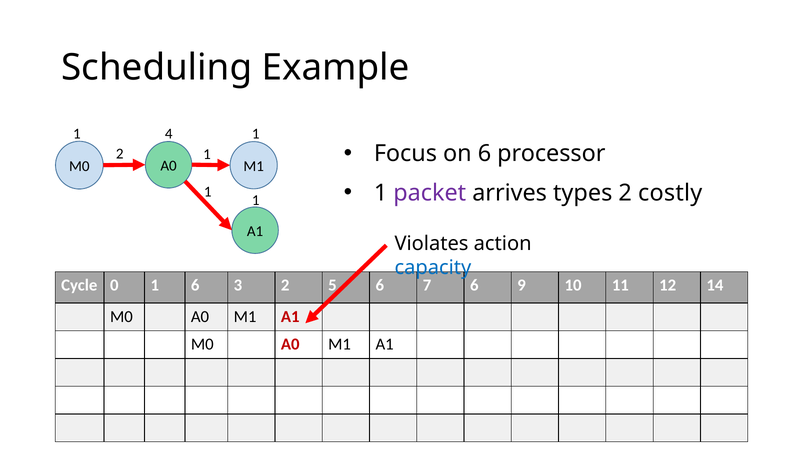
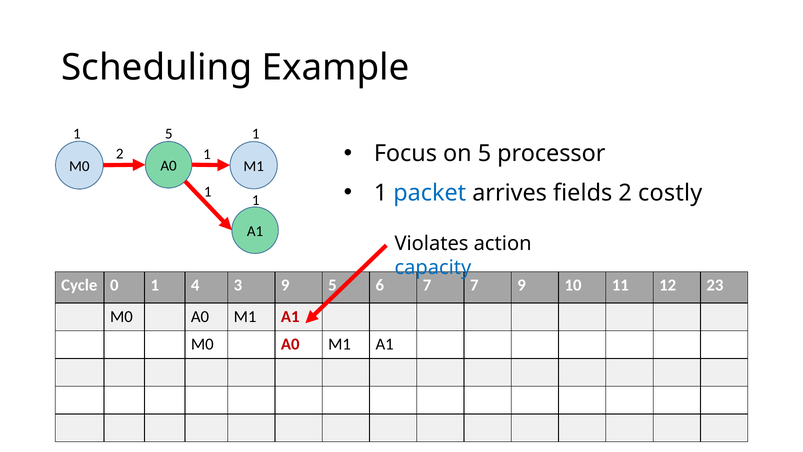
1 4: 4 -> 5 (169, 134)
on 6: 6 -> 5 (484, 154)
packet colour: purple -> blue (430, 193)
types: types -> fields (583, 193)
1 6: 6 -> 4 (195, 285)
3 2: 2 -> 9 (285, 285)
7 6: 6 -> 7 (474, 285)
14: 14 -> 23 (715, 285)
